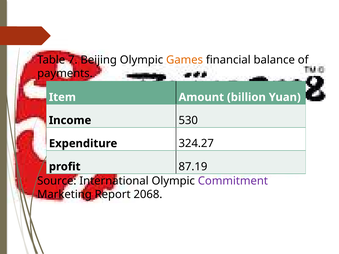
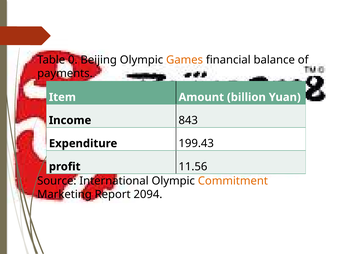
7: 7 -> 0 (73, 60)
530: 530 -> 843 (188, 120)
324.27: 324.27 -> 199.43 (196, 144)
87.19: 87.19 -> 11.56 (193, 167)
Commitment colour: purple -> orange (233, 181)
2068: 2068 -> 2094 (148, 195)
